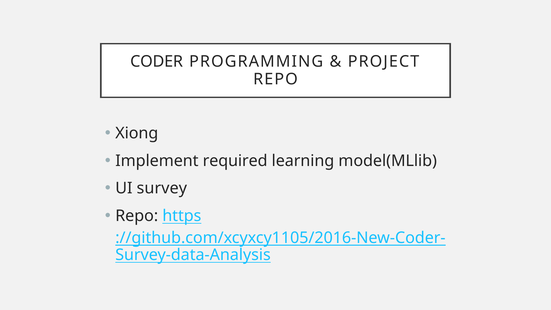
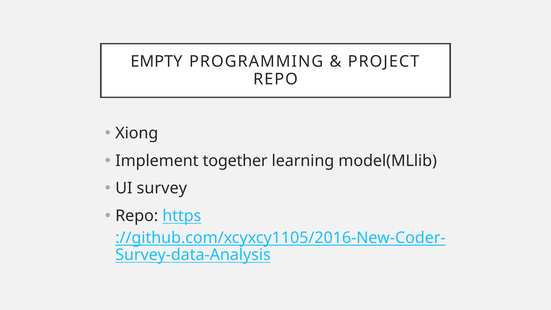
CODER: CODER -> EMPTY (156, 62)
required: required -> together (235, 161)
